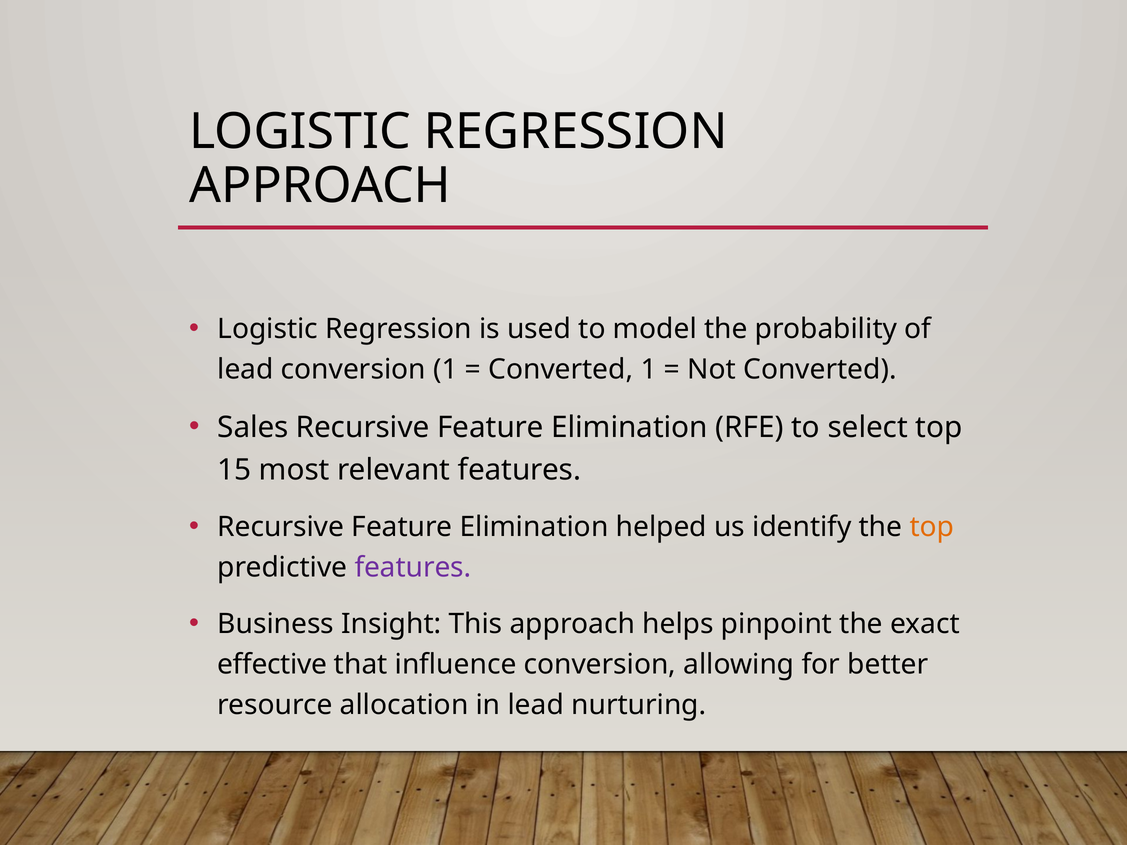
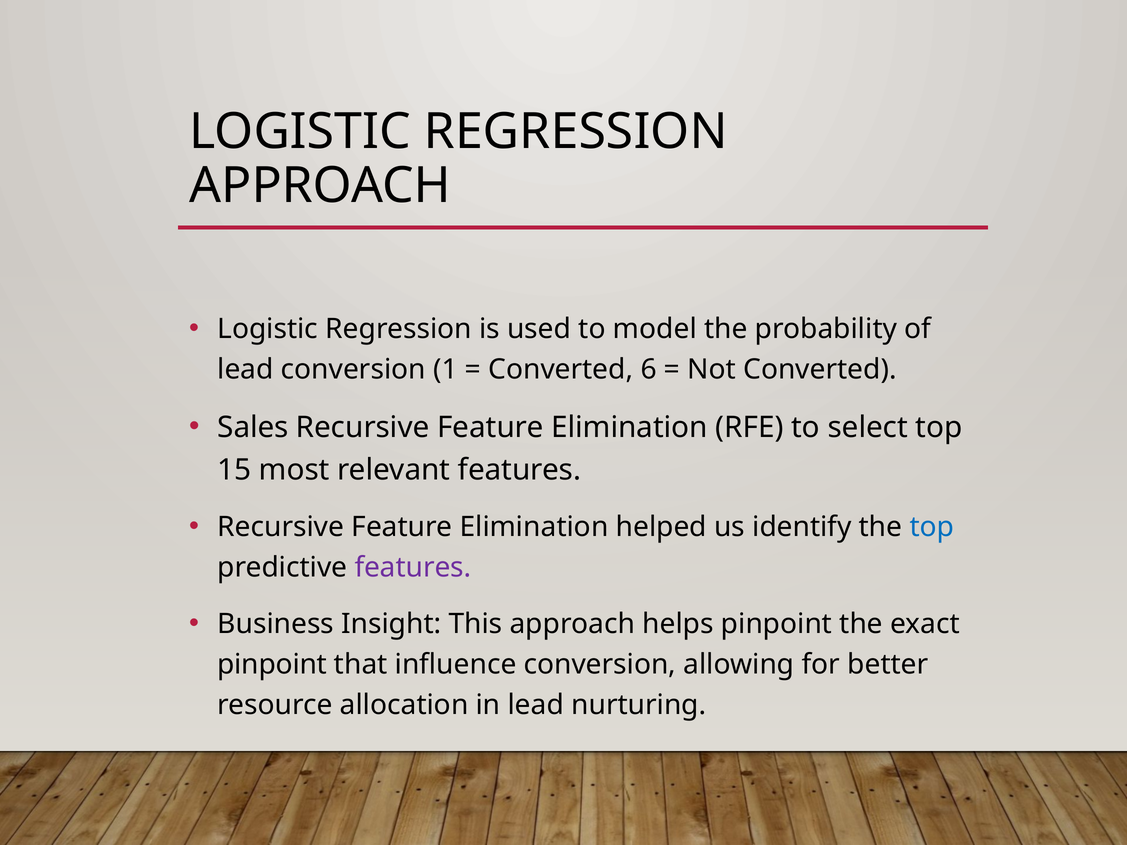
Converted 1: 1 -> 6 (649, 370)
top colour: orange -> blue (932, 527)
effective: effective -> pinpoint (272, 664)
